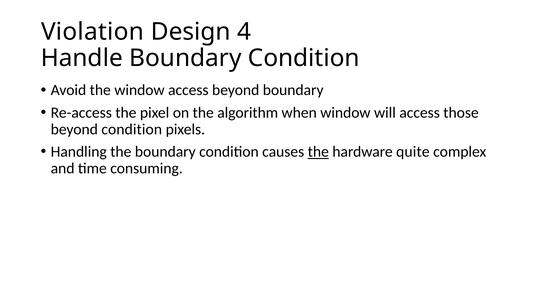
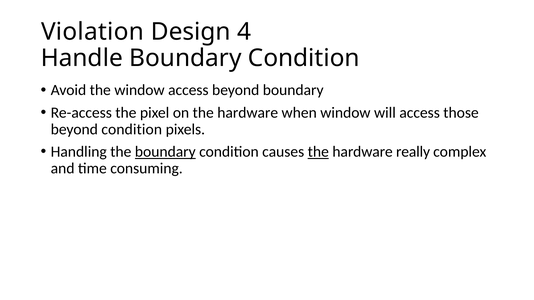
on the algorithm: algorithm -> hardware (248, 113)
boundary underline: none -> present (165, 152)
quite: quite -> really (413, 152)
